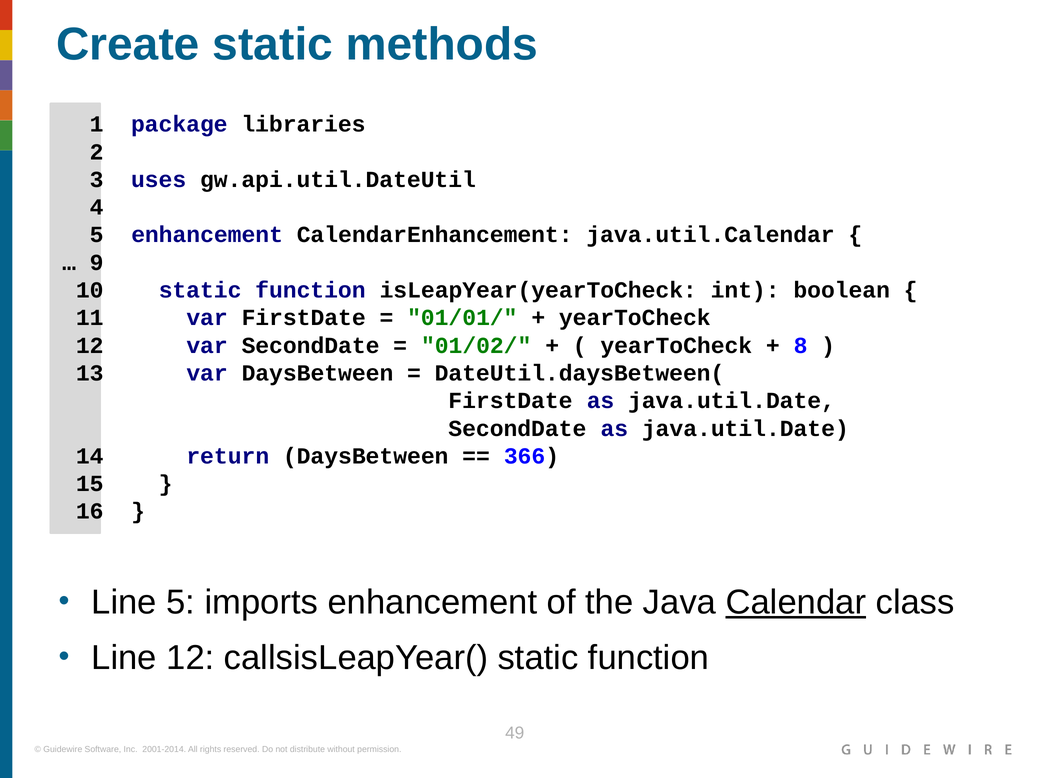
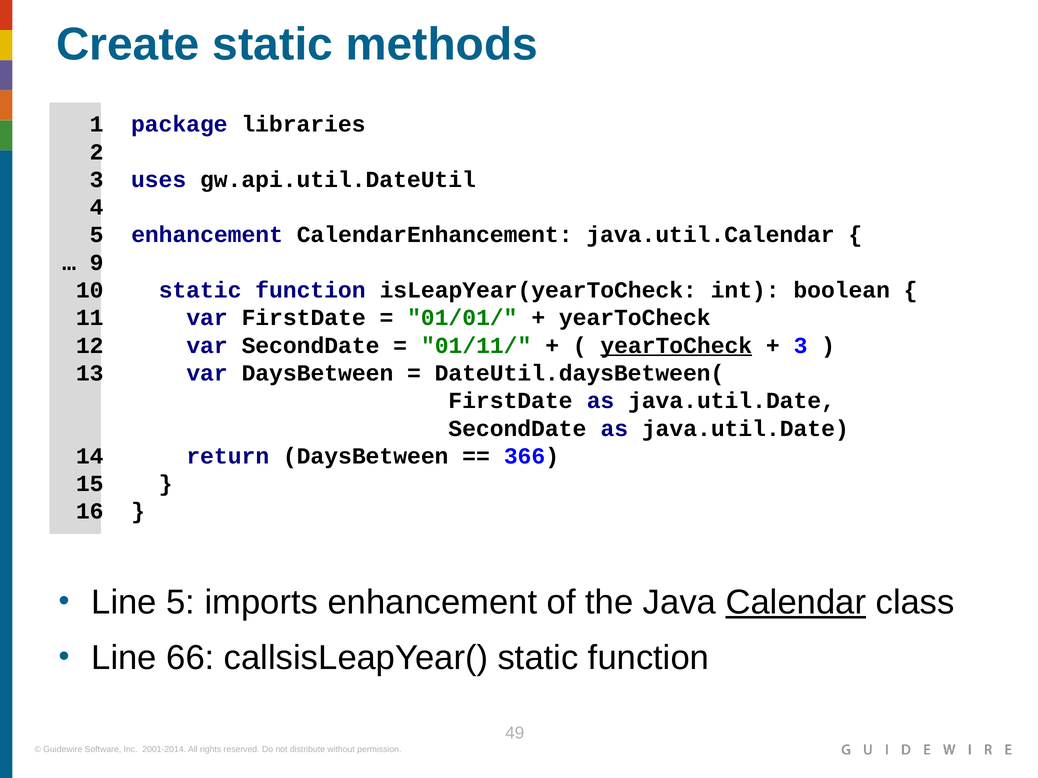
01/02/: 01/02/ -> 01/11/ (476, 346)
yearToCheck underline: none -> present (676, 346)
8: 8 -> 3 (801, 346)
Line 12: 12 -> 66 (190, 658)
